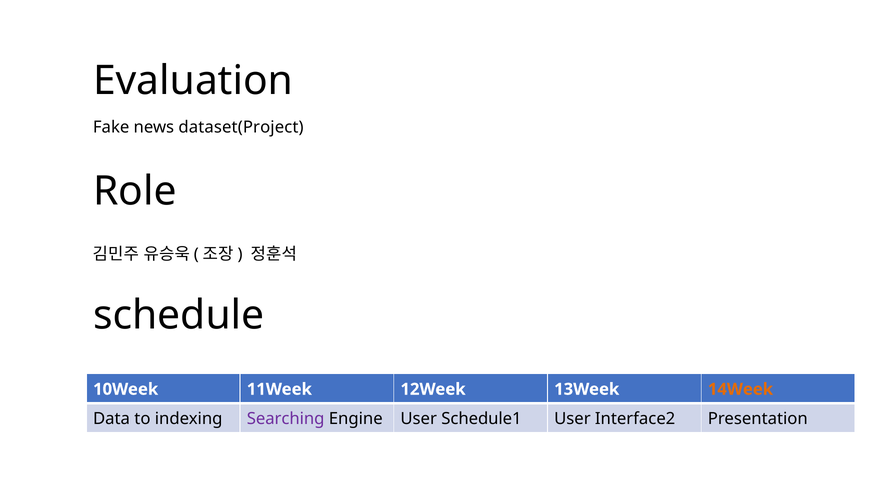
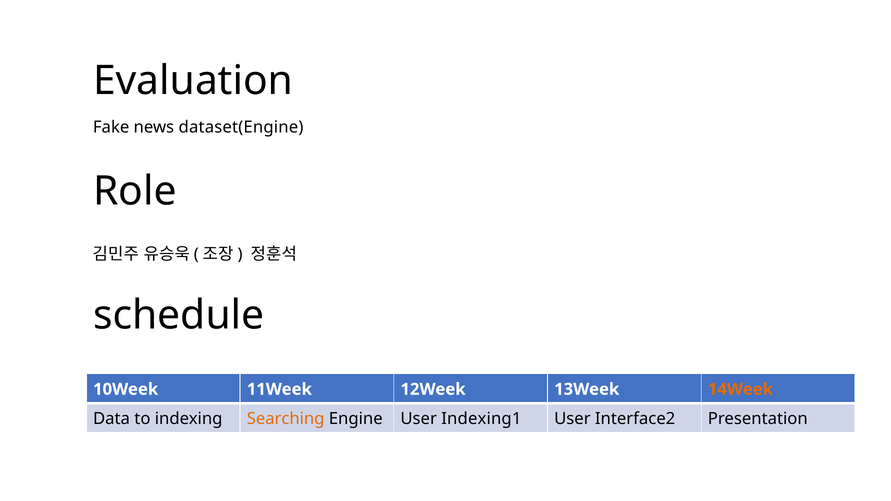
dataset(Project: dataset(Project -> dataset(Engine (241, 127)
Searching colour: purple -> orange (286, 419)
Schedule1: Schedule1 -> Indexing1 (481, 419)
